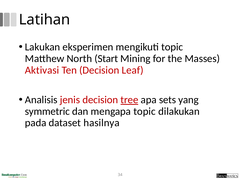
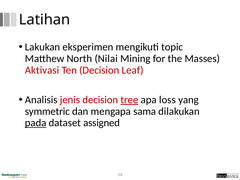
Start: Start -> Nilai (106, 59)
sets: sets -> loss (167, 100)
mengapa topic: topic -> sama (145, 111)
pada underline: none -> present (36, 123)
hasilnya: hasilnya -> assigned (102, 123)
